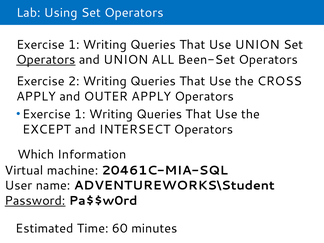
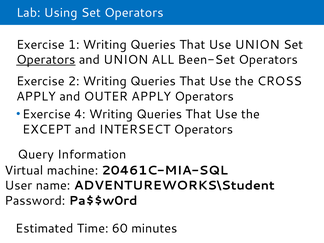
1: 1 -> 4 (80, 114)
Which: Which -> Query (36, 155)
Password underline: present -> none (35, 201)
